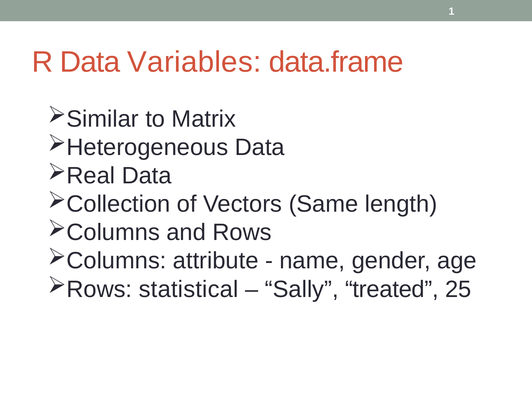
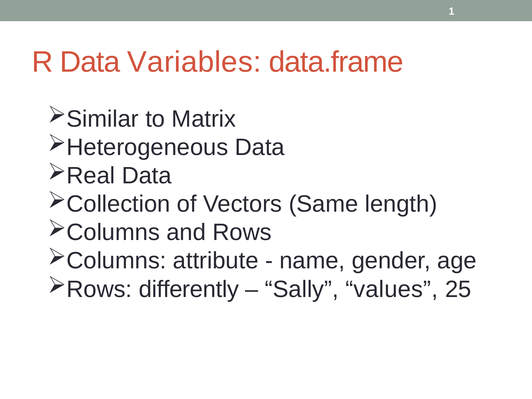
statistical: statistical -> differently (189, 289)
treated: treated -> values (392, 289)
